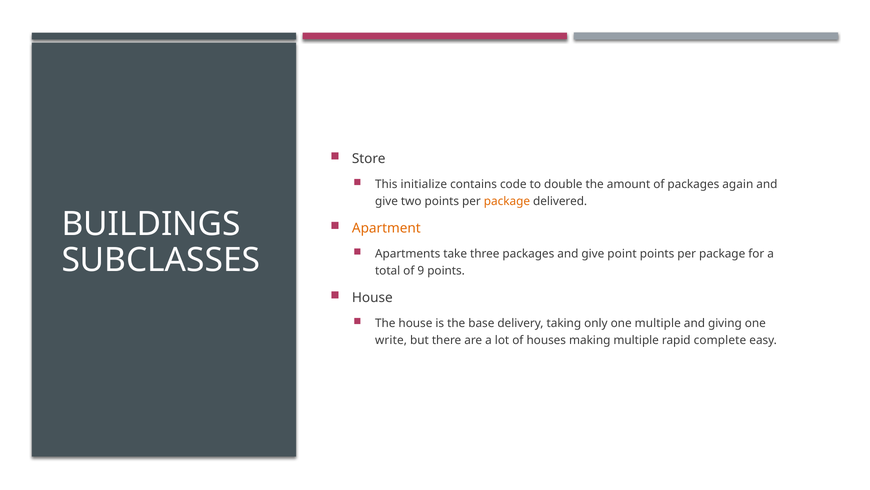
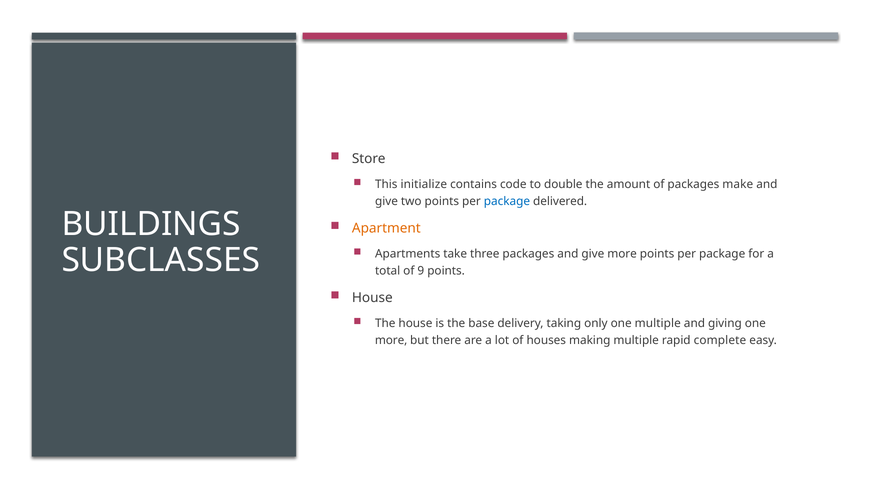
again: again -> make (738, 184)
package colour: orange -> blue (507, 201)
give point: point -> more (622, 254)
write: write -> more (391, 340)
